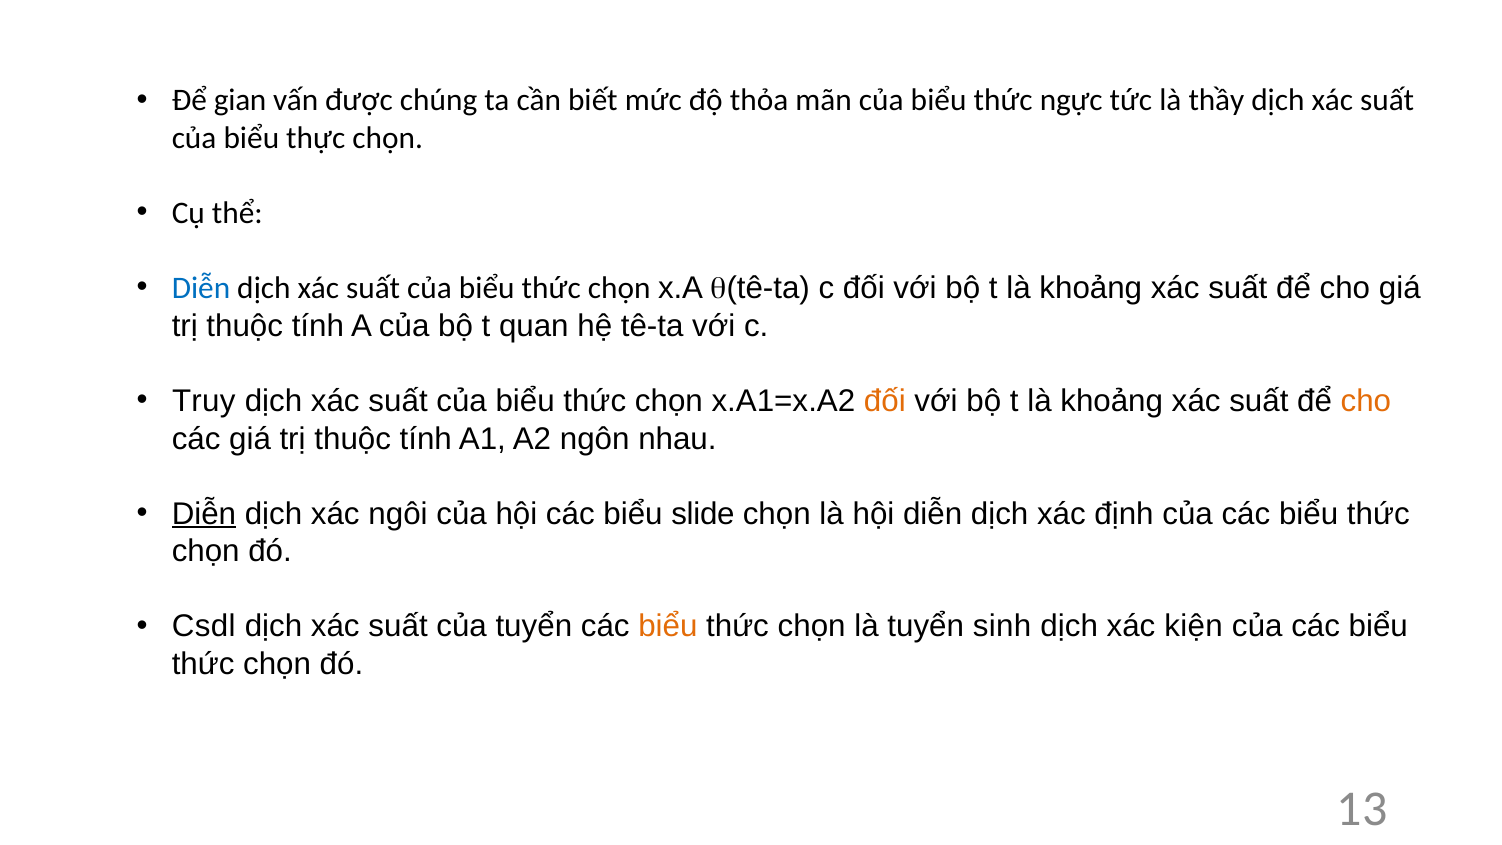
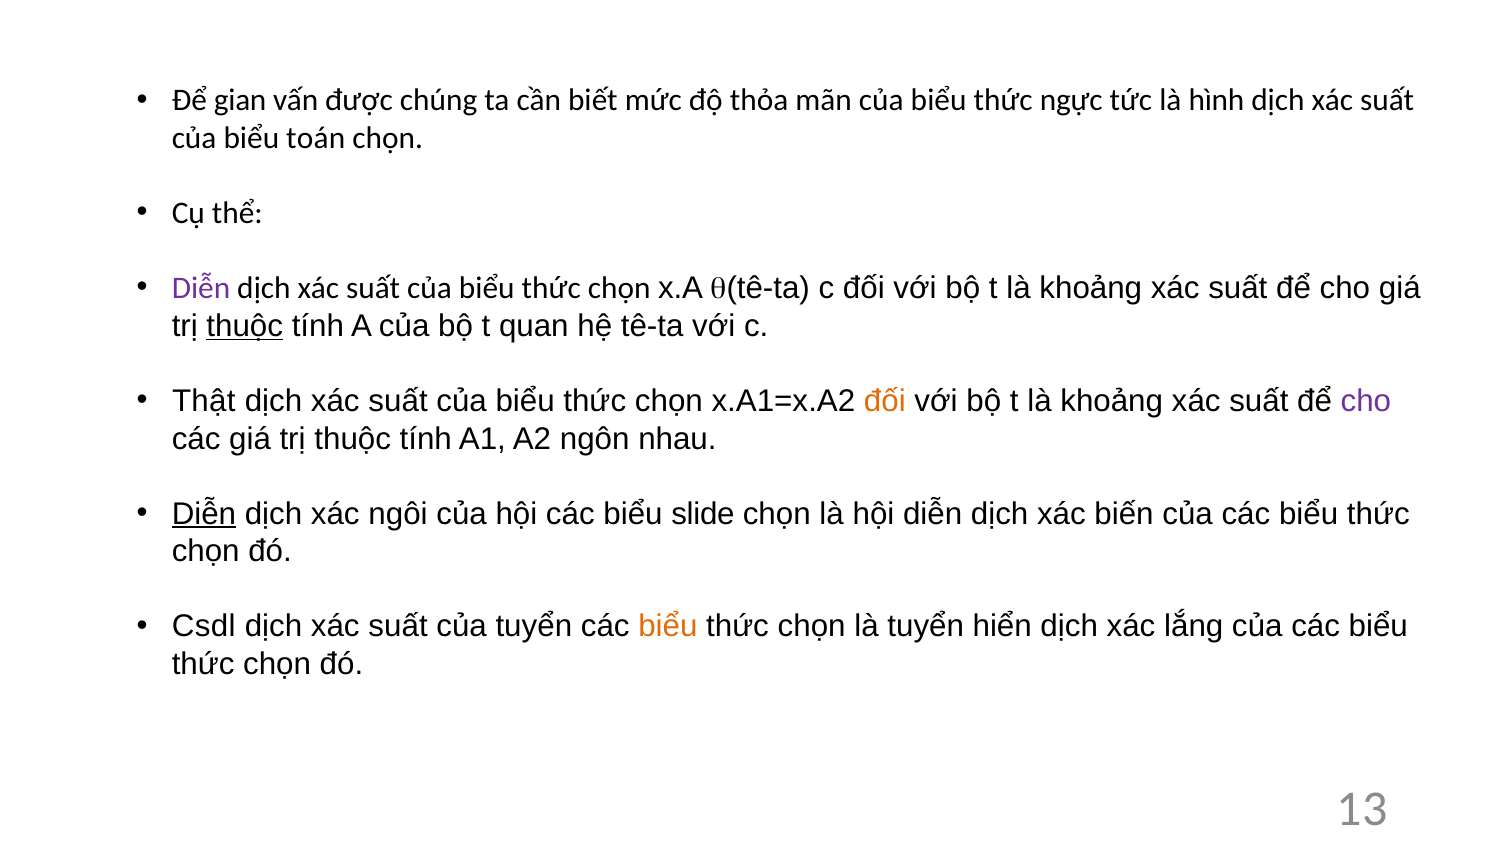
thầy: thầy -> hình (1216, 101)
thực: thực -> toán (316, 138)
Diễn colour: blue -> purple (201, 288)
thuộc underline: none -> present (245, 326)
Truy: Truy -> Thật (204, 401)
cho colour: orange -> purple (1366, 401)
định: định -> biến (1124, 514)
sinh: sinh -> hiển (1002, 626)
kiện: kiện -> lắng (1194, 626)
